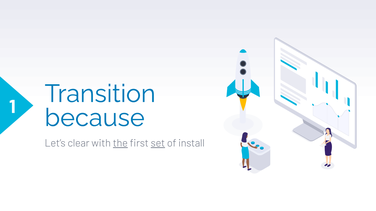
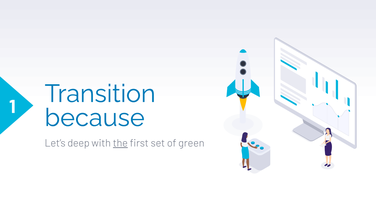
clear: clear -> deep (79, 143)
set underline: present -> none (158, 143)
install: install -> green (191, 143)
